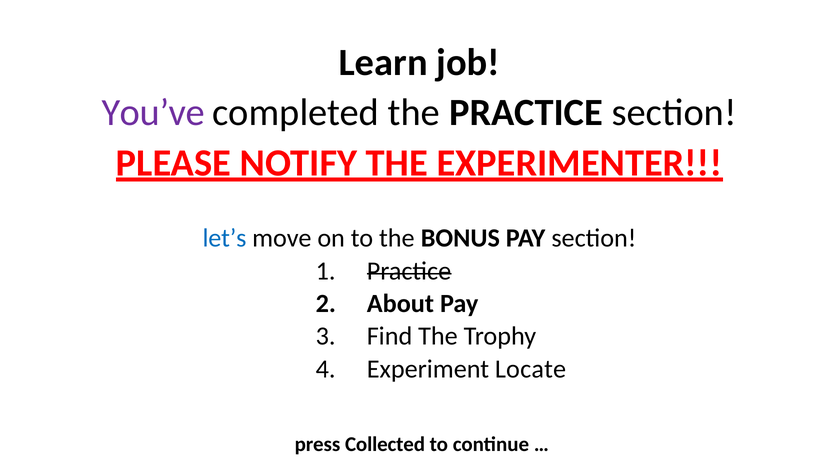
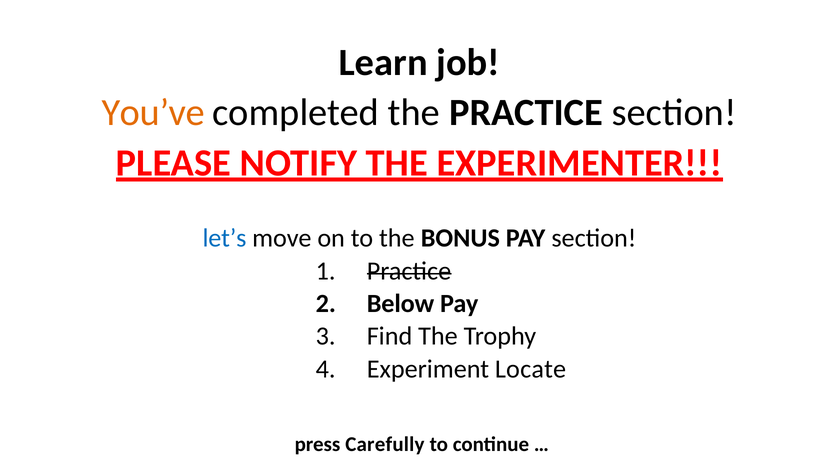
You’ve colour: purple -> orange (153, 113)
About: About -> Below (400, 303)
Collected: Collected -> Carefully (385, 444)
